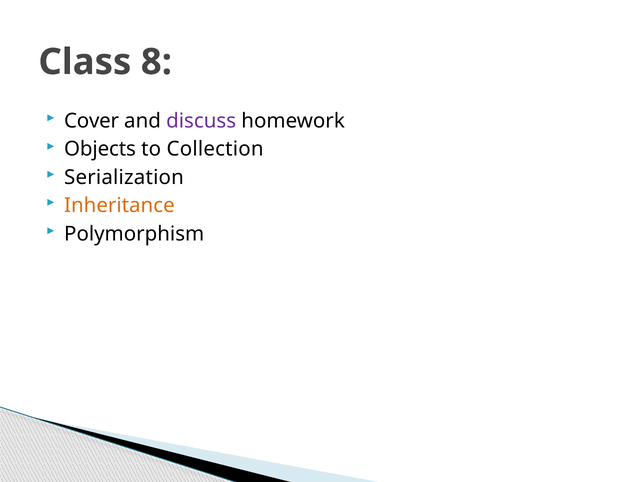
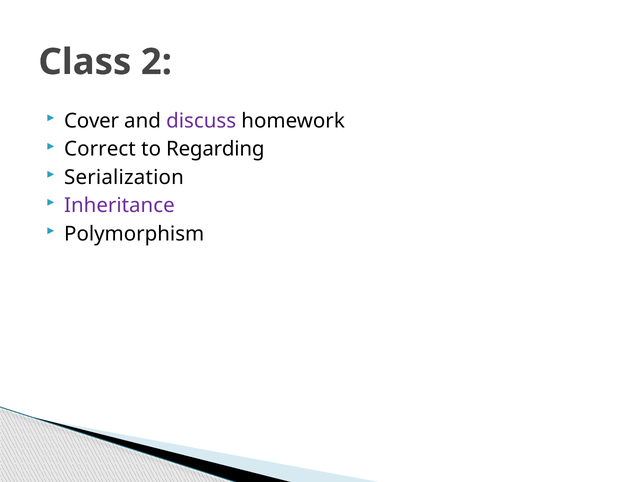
8: 8 -> 2 (156, 62)
Objects: Objects -> Correct (100, 149)
Collection: Collection -> Regarding (215, 149)
Inheritance colour: orange -> purple (119, 205)
